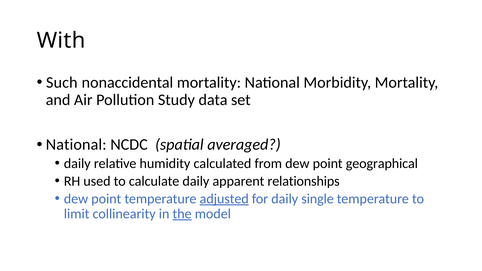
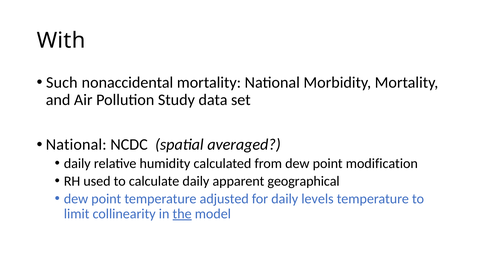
geographical: geographical -> modification (382, 163)
relationships: relationships -> geographical (304, 181)
adjusted underline: present -> none (224, 199)
single: single -> levels (317, 199)
